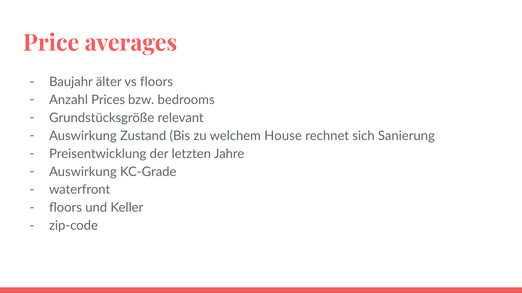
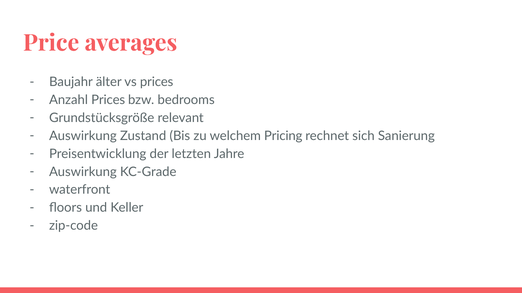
vs floors: floors -> prices (157, 82)
House: House -> Pricing (283, 136)
